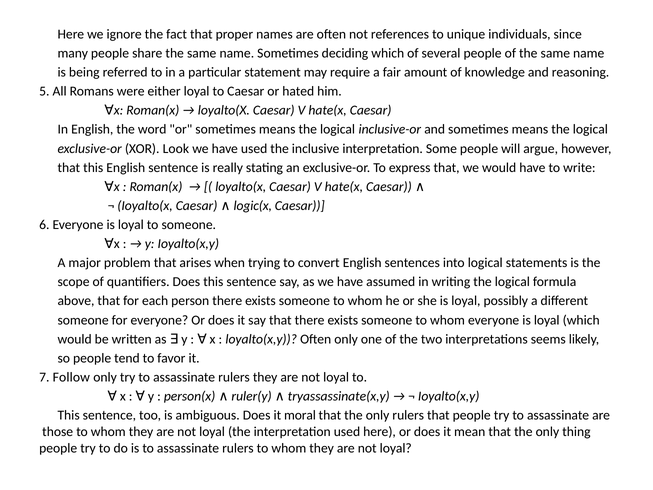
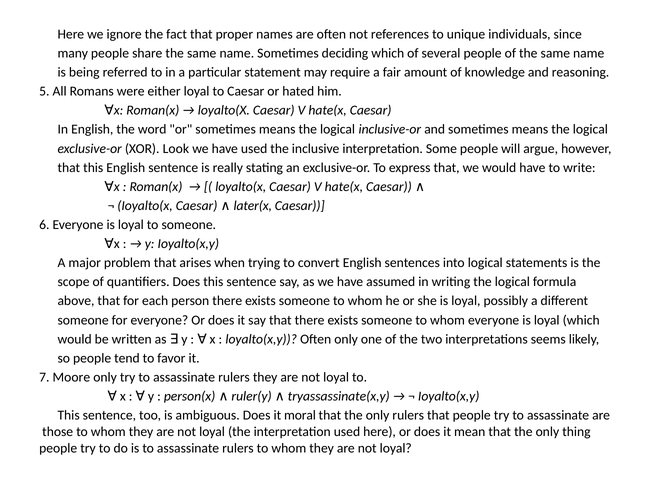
logic(x: logic(x -> later(x (253, 206)
Follow: Follow -> Moore (71, 377)
